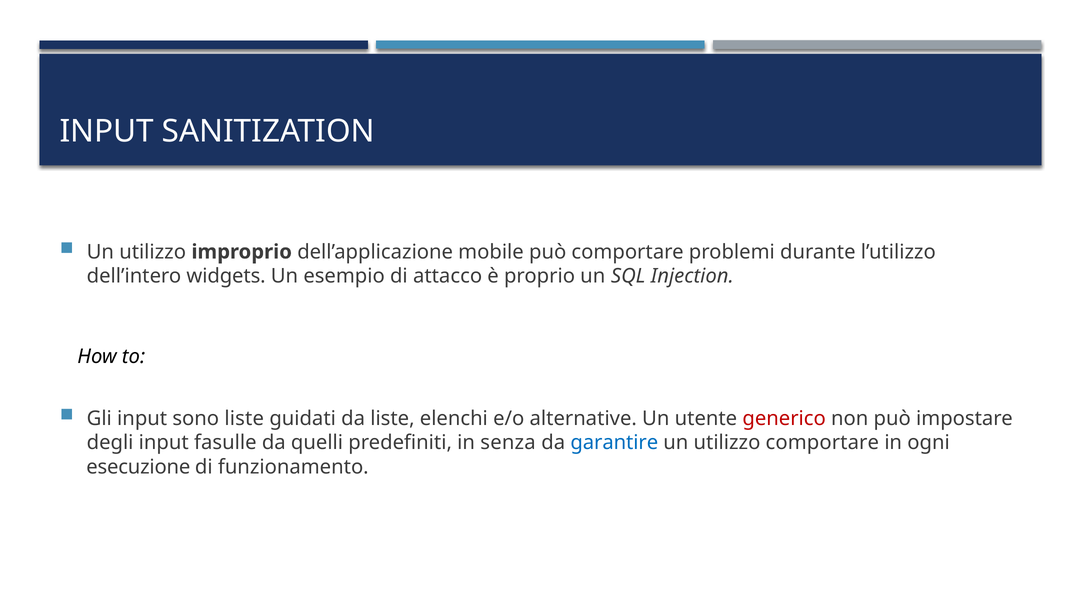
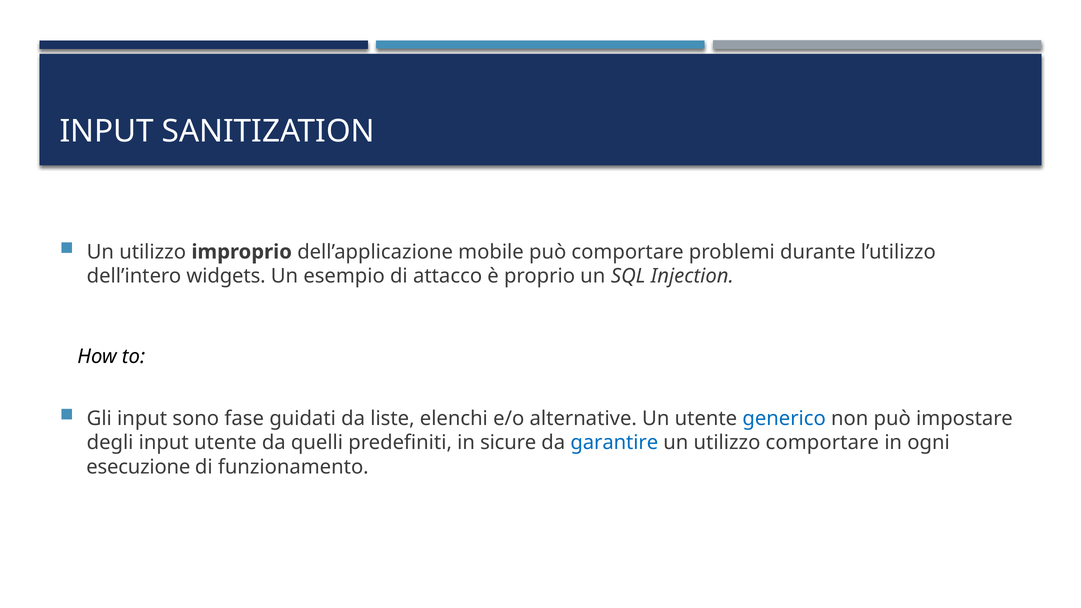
sono liste: liste -> fase (244, 418)
generico colour: red -> blue (784, 418)
input fasulle: fasulle -> utente (225, 443)
senza: senza -> sicure (508, 443)
